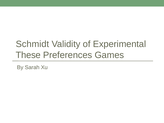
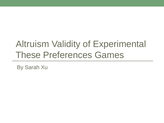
Schmidt: Schmidt -> Altruism (32, 44)
